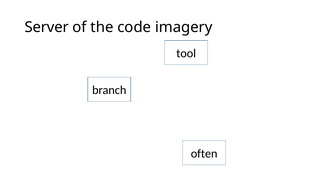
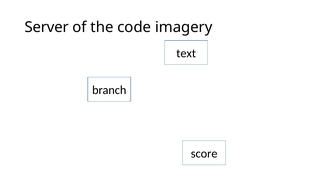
tool: tool -> text (186, 53)
often: often -> score (204, 153)
